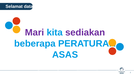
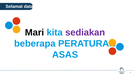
Mari colour: purple -> black (35, 33)
